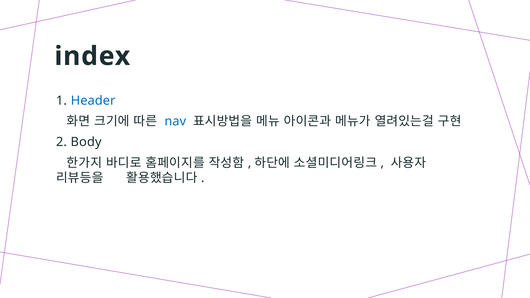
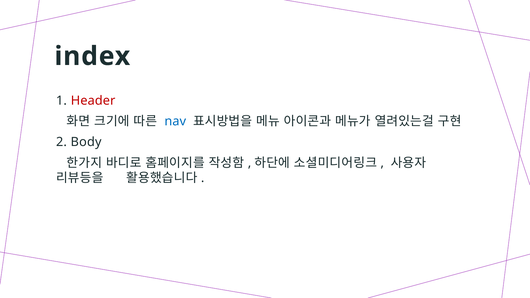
Header colour: blue -> red (93, 101)
